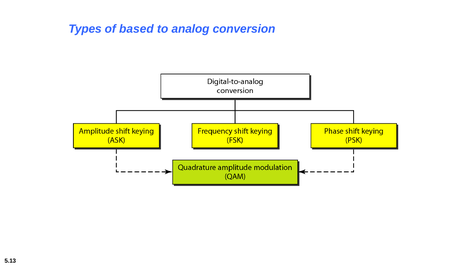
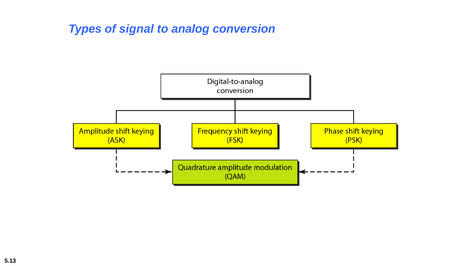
based: based -> signal (136, 29)
